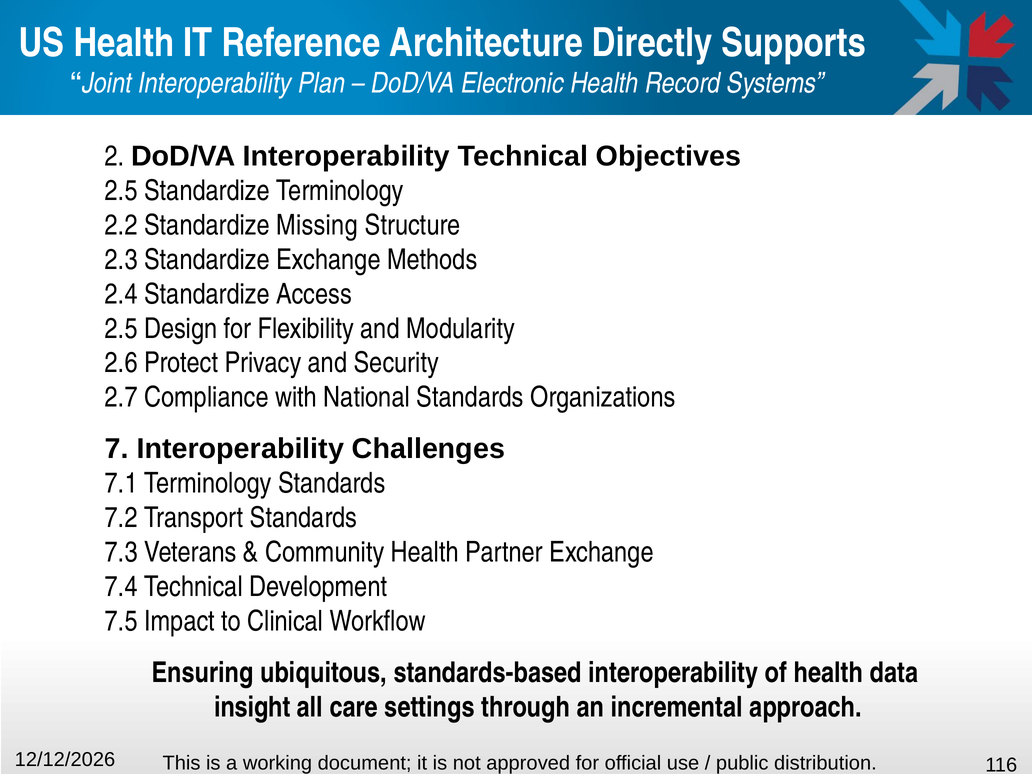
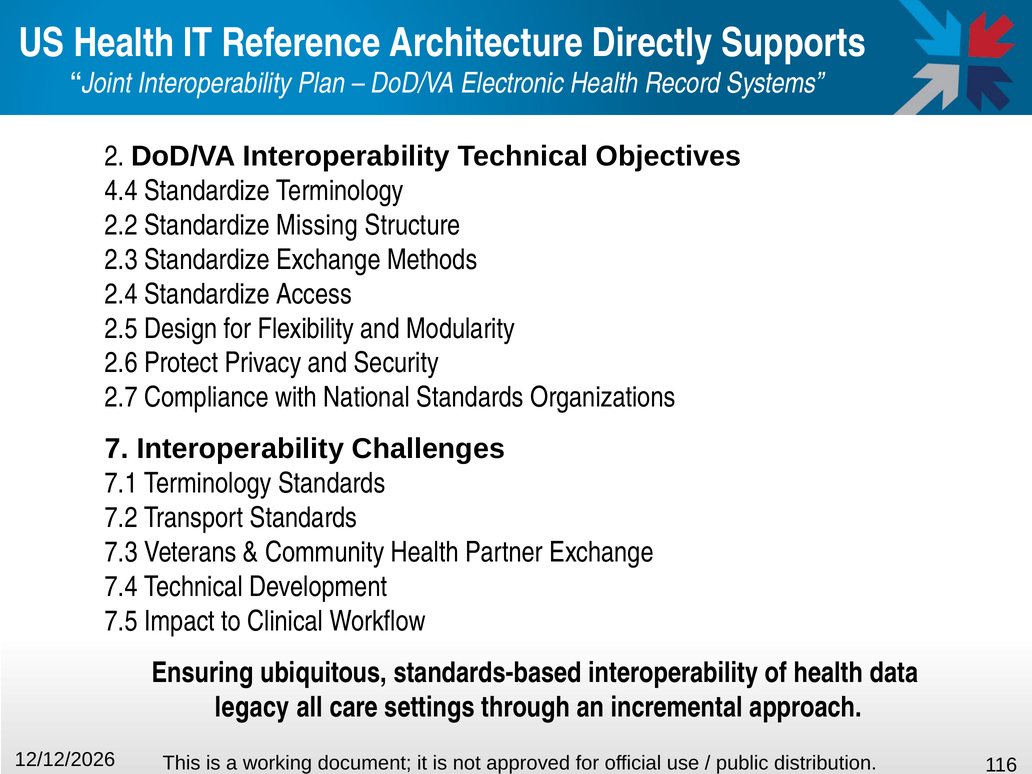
2.5: 2.5 -> 4.4 (121, 191)
insight: insight -> legacy (252, 707)
